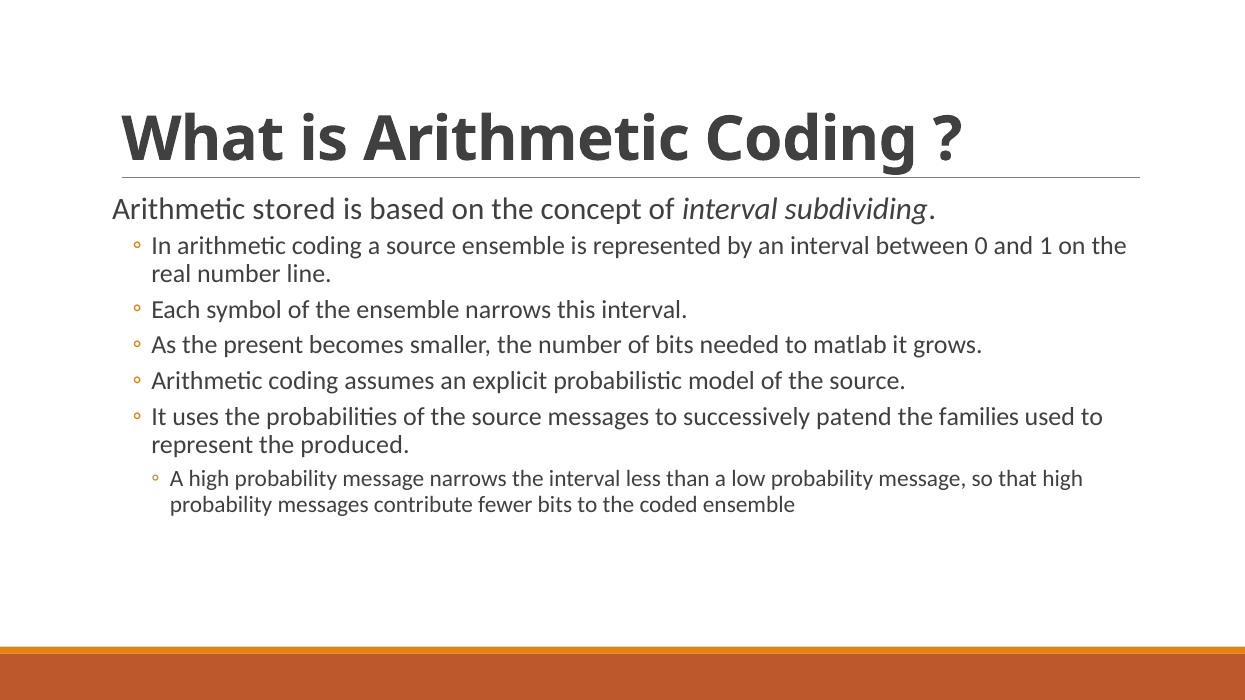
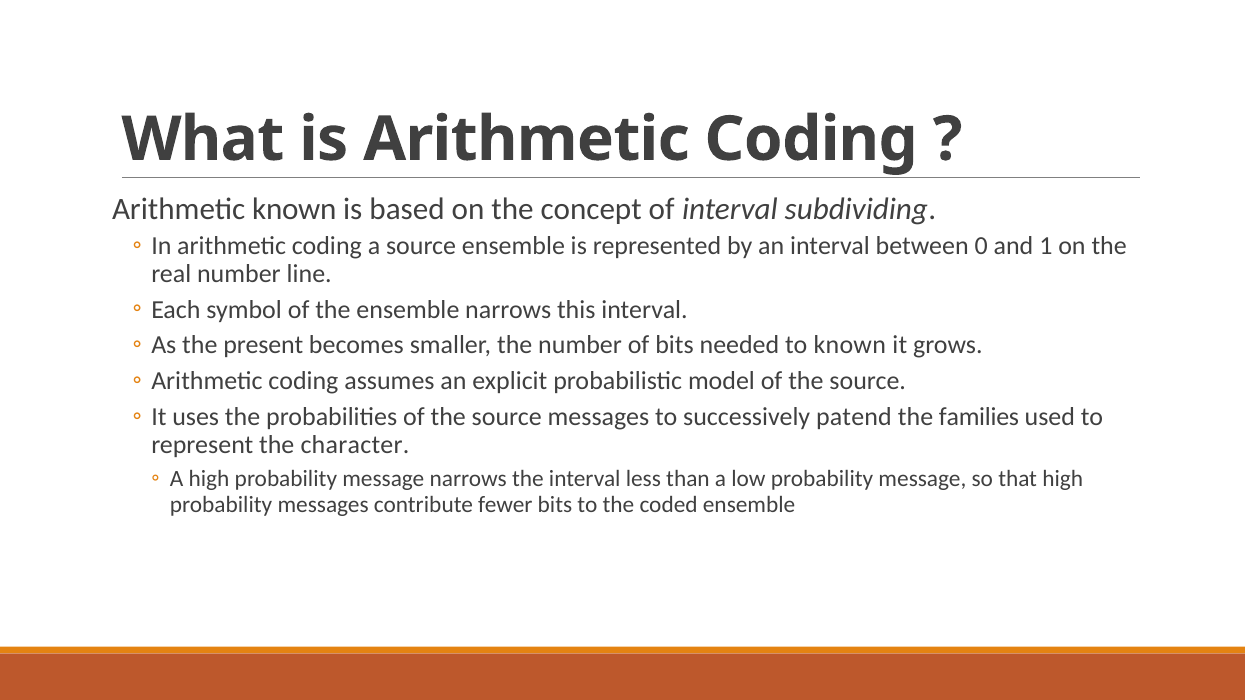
Arithmetic stored: stored -> known (294, 210)
to matlab: matlab -> known (850, 345)
produced: produced -> character (355, 445)
